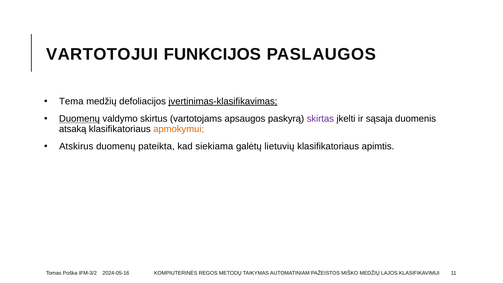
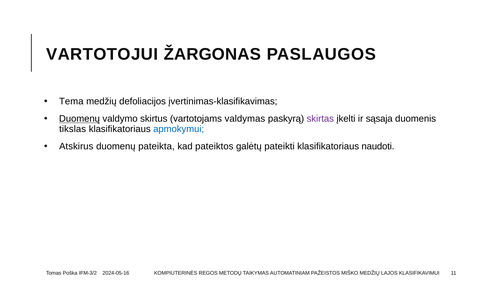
FUNKCIJOS: FUNKCIJOS -> ŽARGONAS (212, 54)
įvertinimas-klasifikavimas underline: present -> none (223, 101)
apsaugos: apsaugos -> valdymas (245, 119)
atsaką: atsaką -> tikslas (73, 129)
apmokymui colour: orange -> blue (179, 129)
siekiama: siekiama -> pateiktos (214, 146)
lietuvių: lietuvių -> pateikti (279, 146)
apimtis: apimtis -> naudoti (378, 146)
